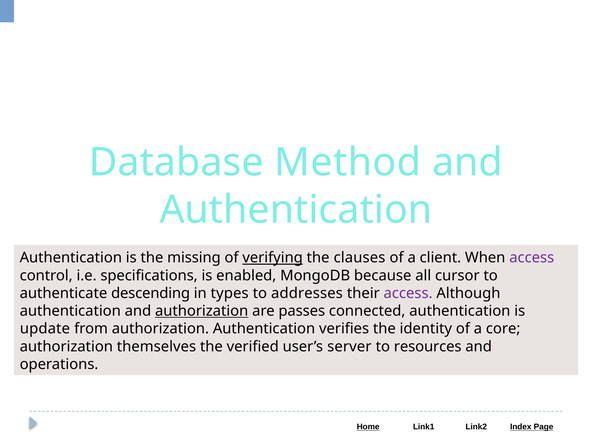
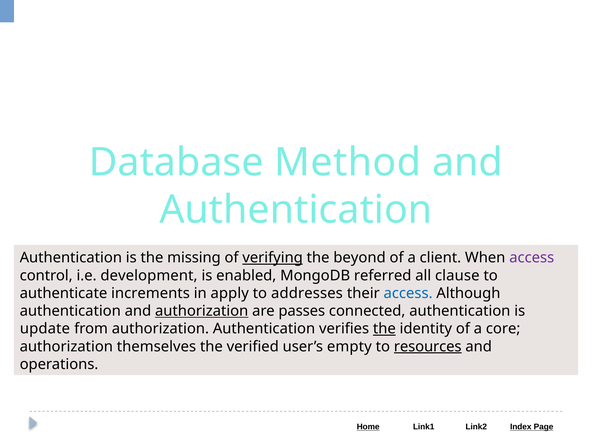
clauses: clauses -> beyond (360, 258)
specifications: specifications -> development (149, 275)
because: because -> referred (383, 275)
cursor: cursor -> clause (457, 275)
descending: descending -> increments (150, 293)
types: types -> apply (230, 293)
access colour: purple -> blue (408, 293)
the underline: none -> present (384, 329)
server: server -> empty (349, 347)
resources underline: none -> present (428, 347)
